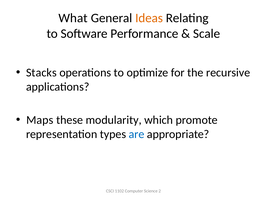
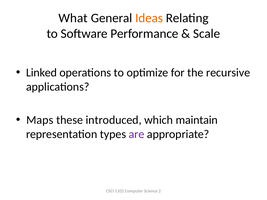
Stacks: Stacks -> Linked (41, 73)
modularity: modularity -> introduced (114, 120)
promote: promote -> maintain (197, 120)
are colour: blue -> purple (137, 134)
